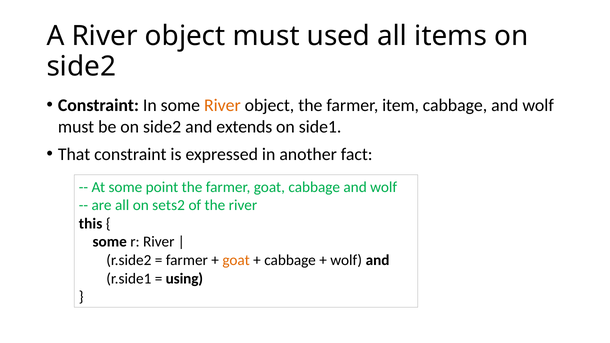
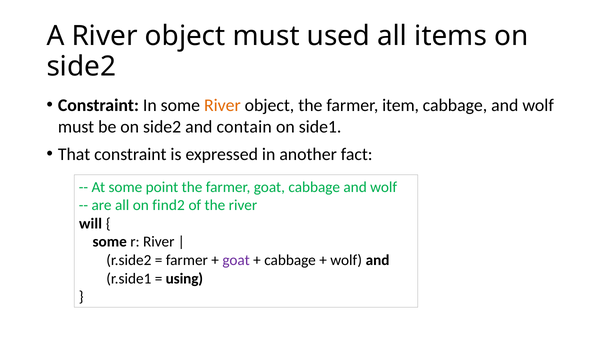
extends: extends -> contain (244, 127)
sets2: sets2 -> find2 (169, 205)
this: this -> will (91, 224)
goat colour: orange -> purple (236, 260)
